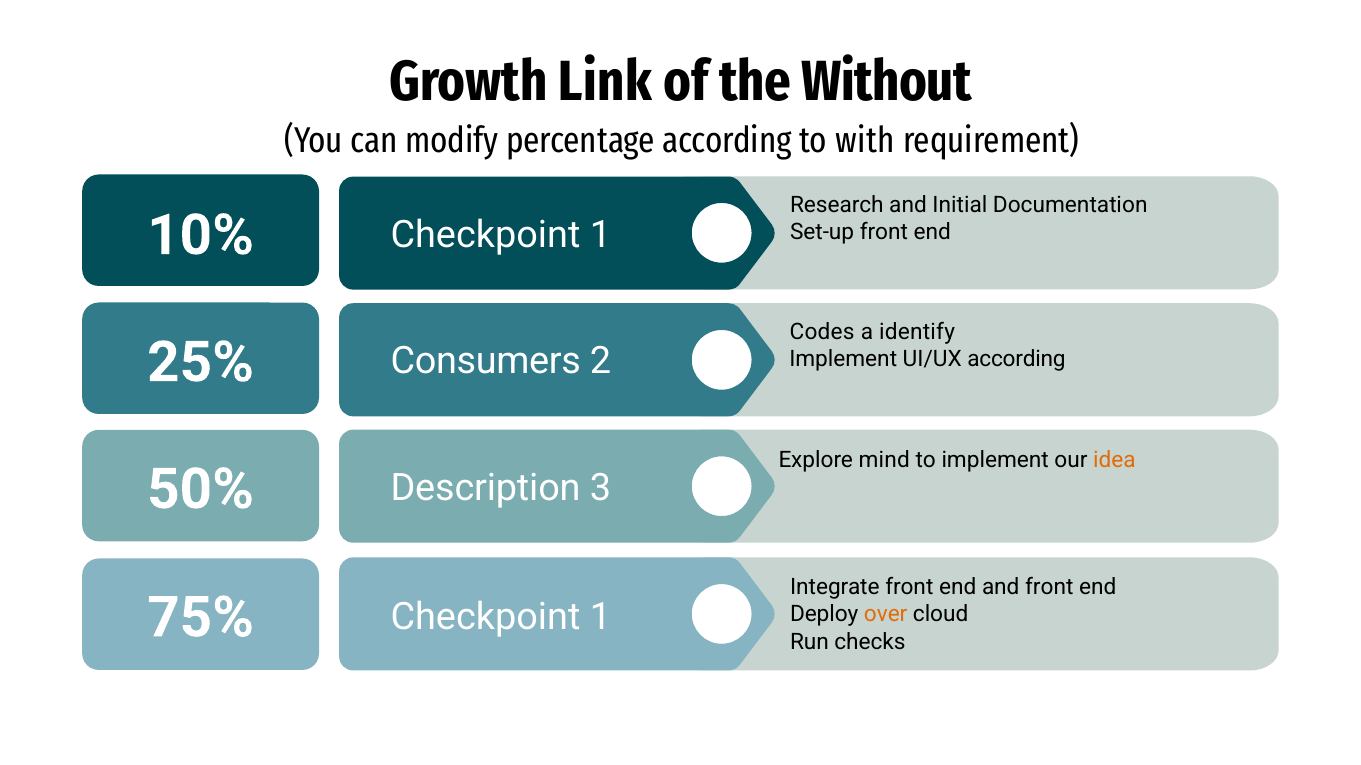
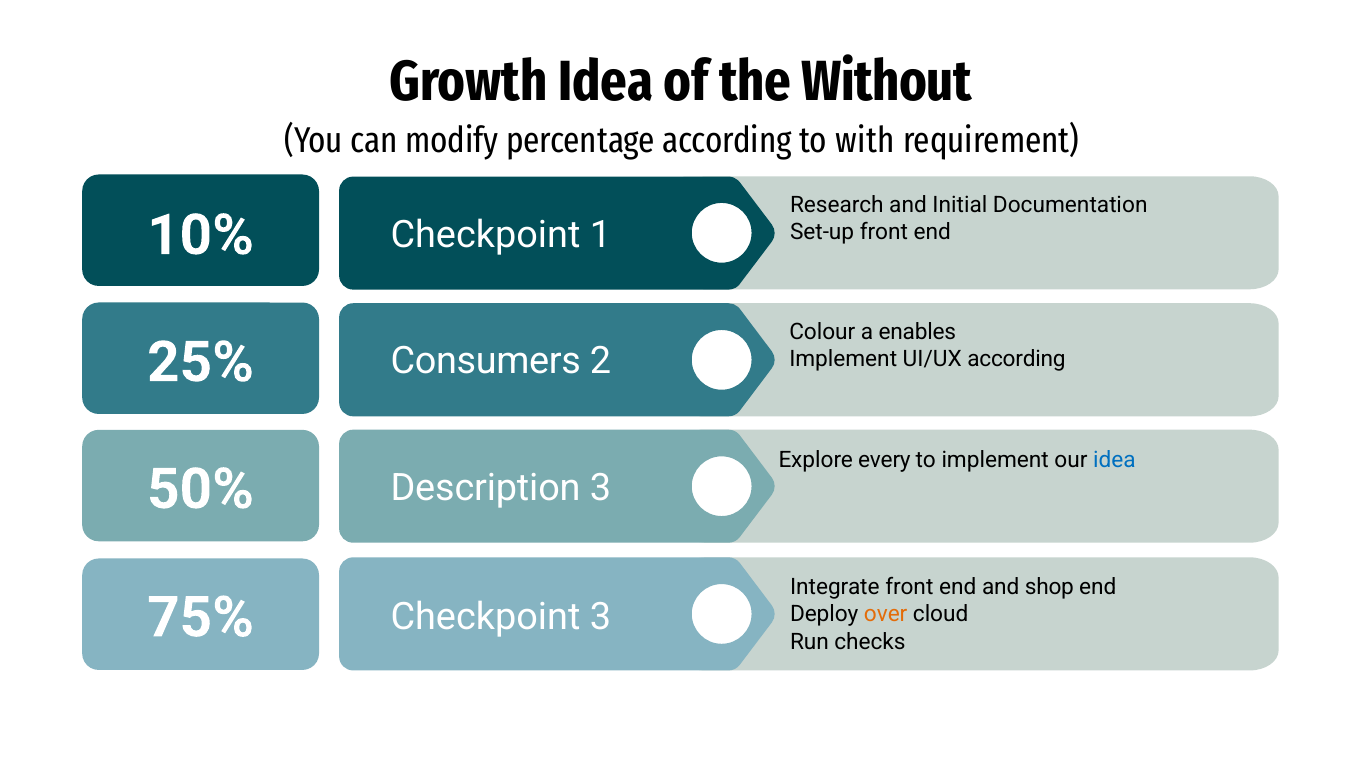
Growth Link: Link -> Idea (605, 82)
Codes: Codes -> Colour (822, 332)
identify: identify -> enables (917, 332)
mind: mind -> every (884, 460)
idea colour: orange -> blue (1114, 460)
and front: front -> shop (1049, 588)
1: 1 -> 3 (600, 618)
